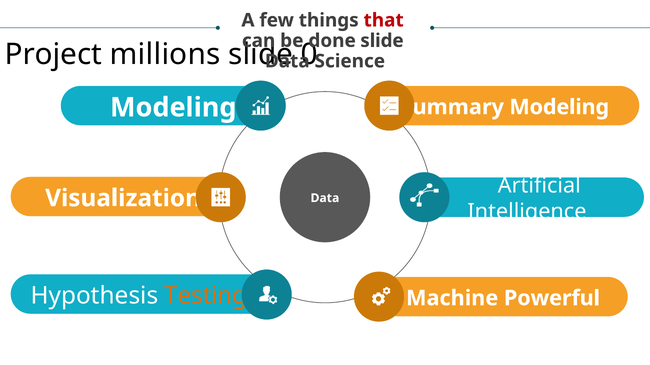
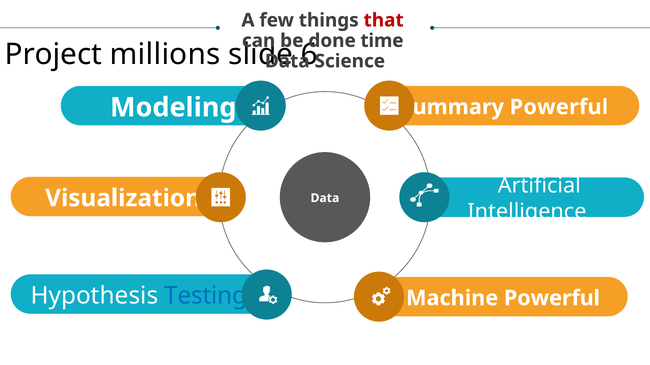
done slide: slide -> time (382, 41)
0: 0 -> 6 (309, 55)
Modeling: Modeling -> Powerful (559, 107)
Testing colour: orange -> blue (206, 296)
